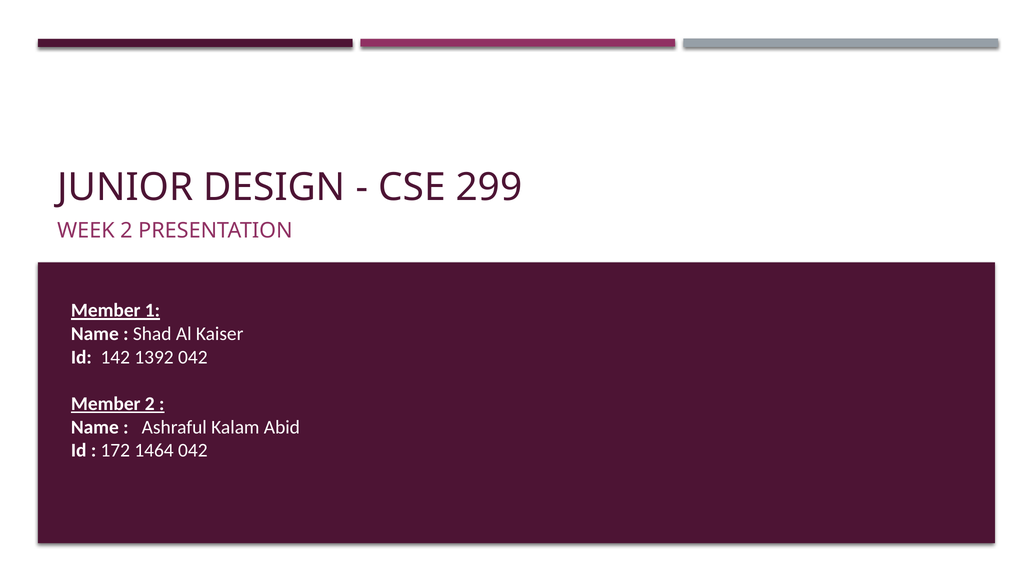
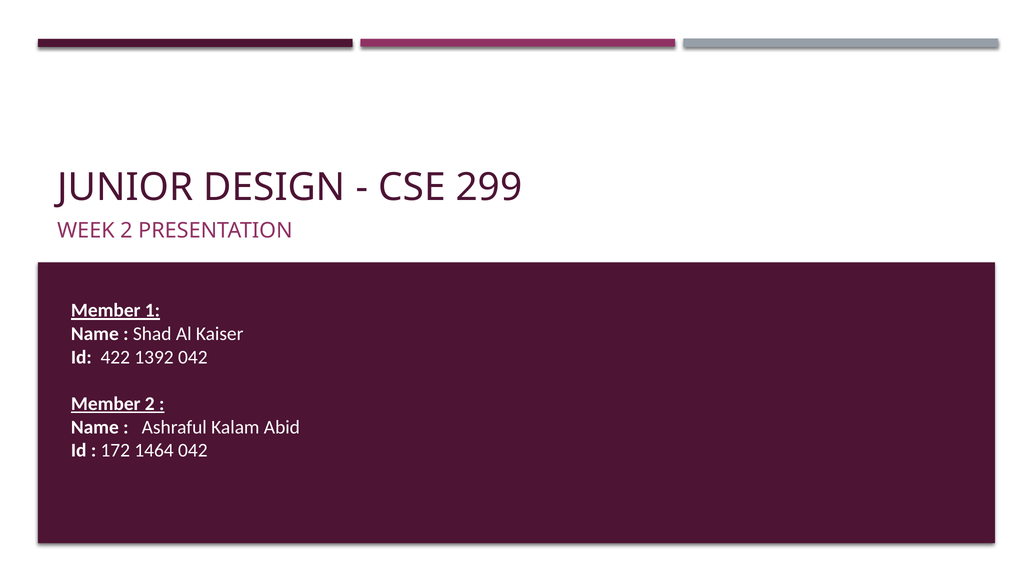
142: 142 -> 422 (115, 357)
